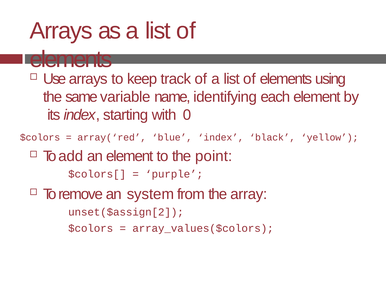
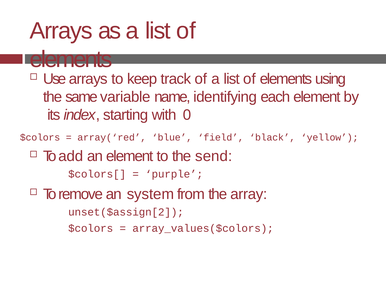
blue index: index -> field (221, 137)
point: point -> send (214, 156)
